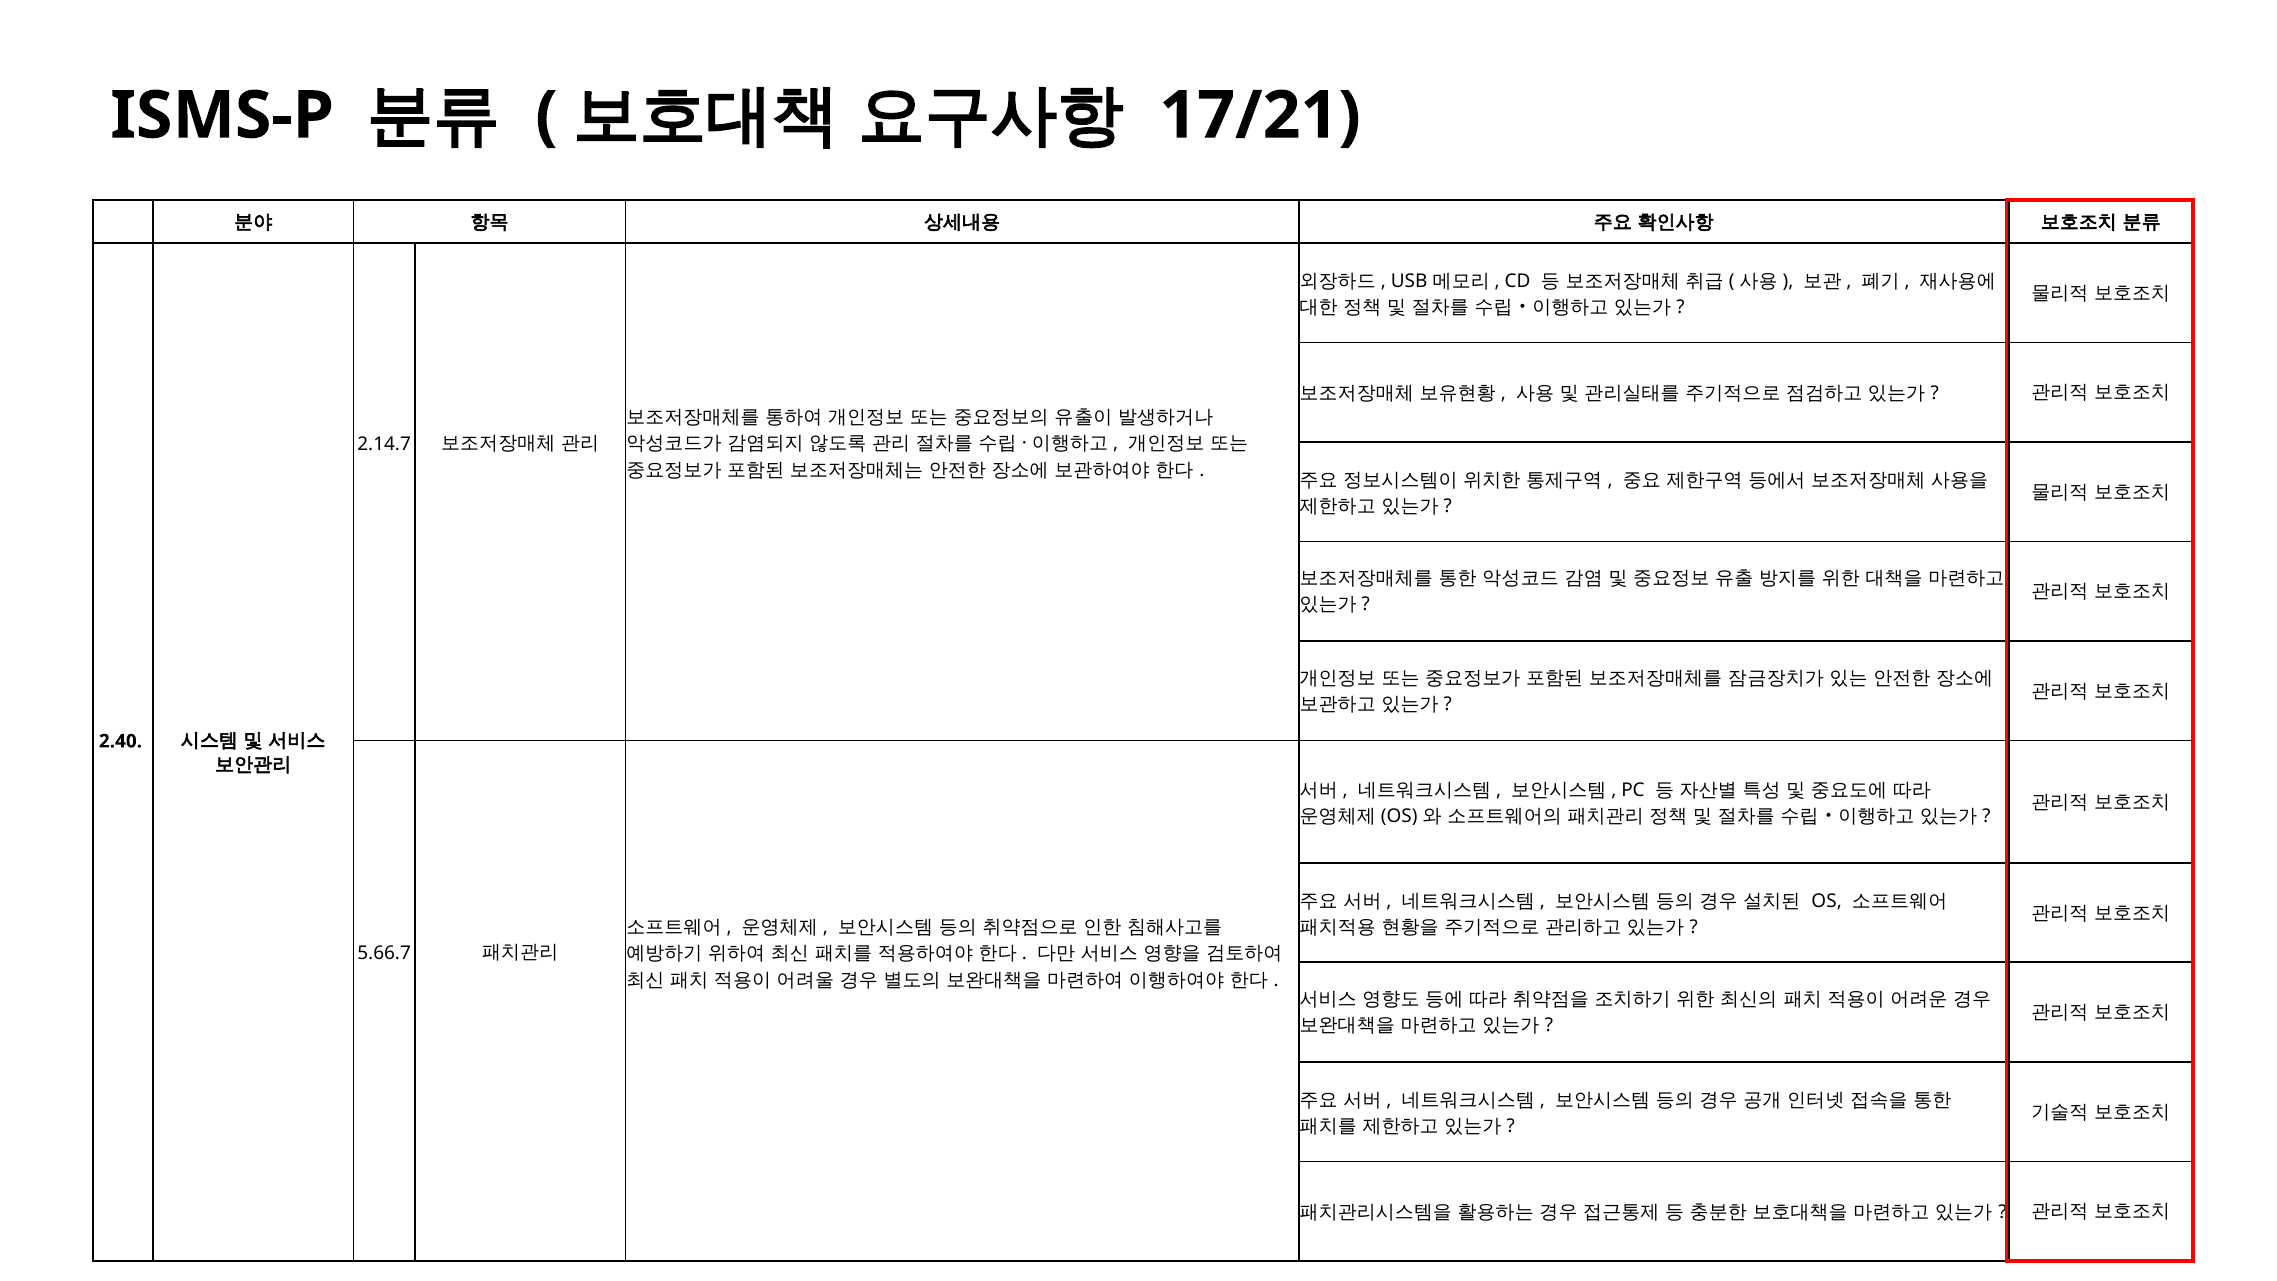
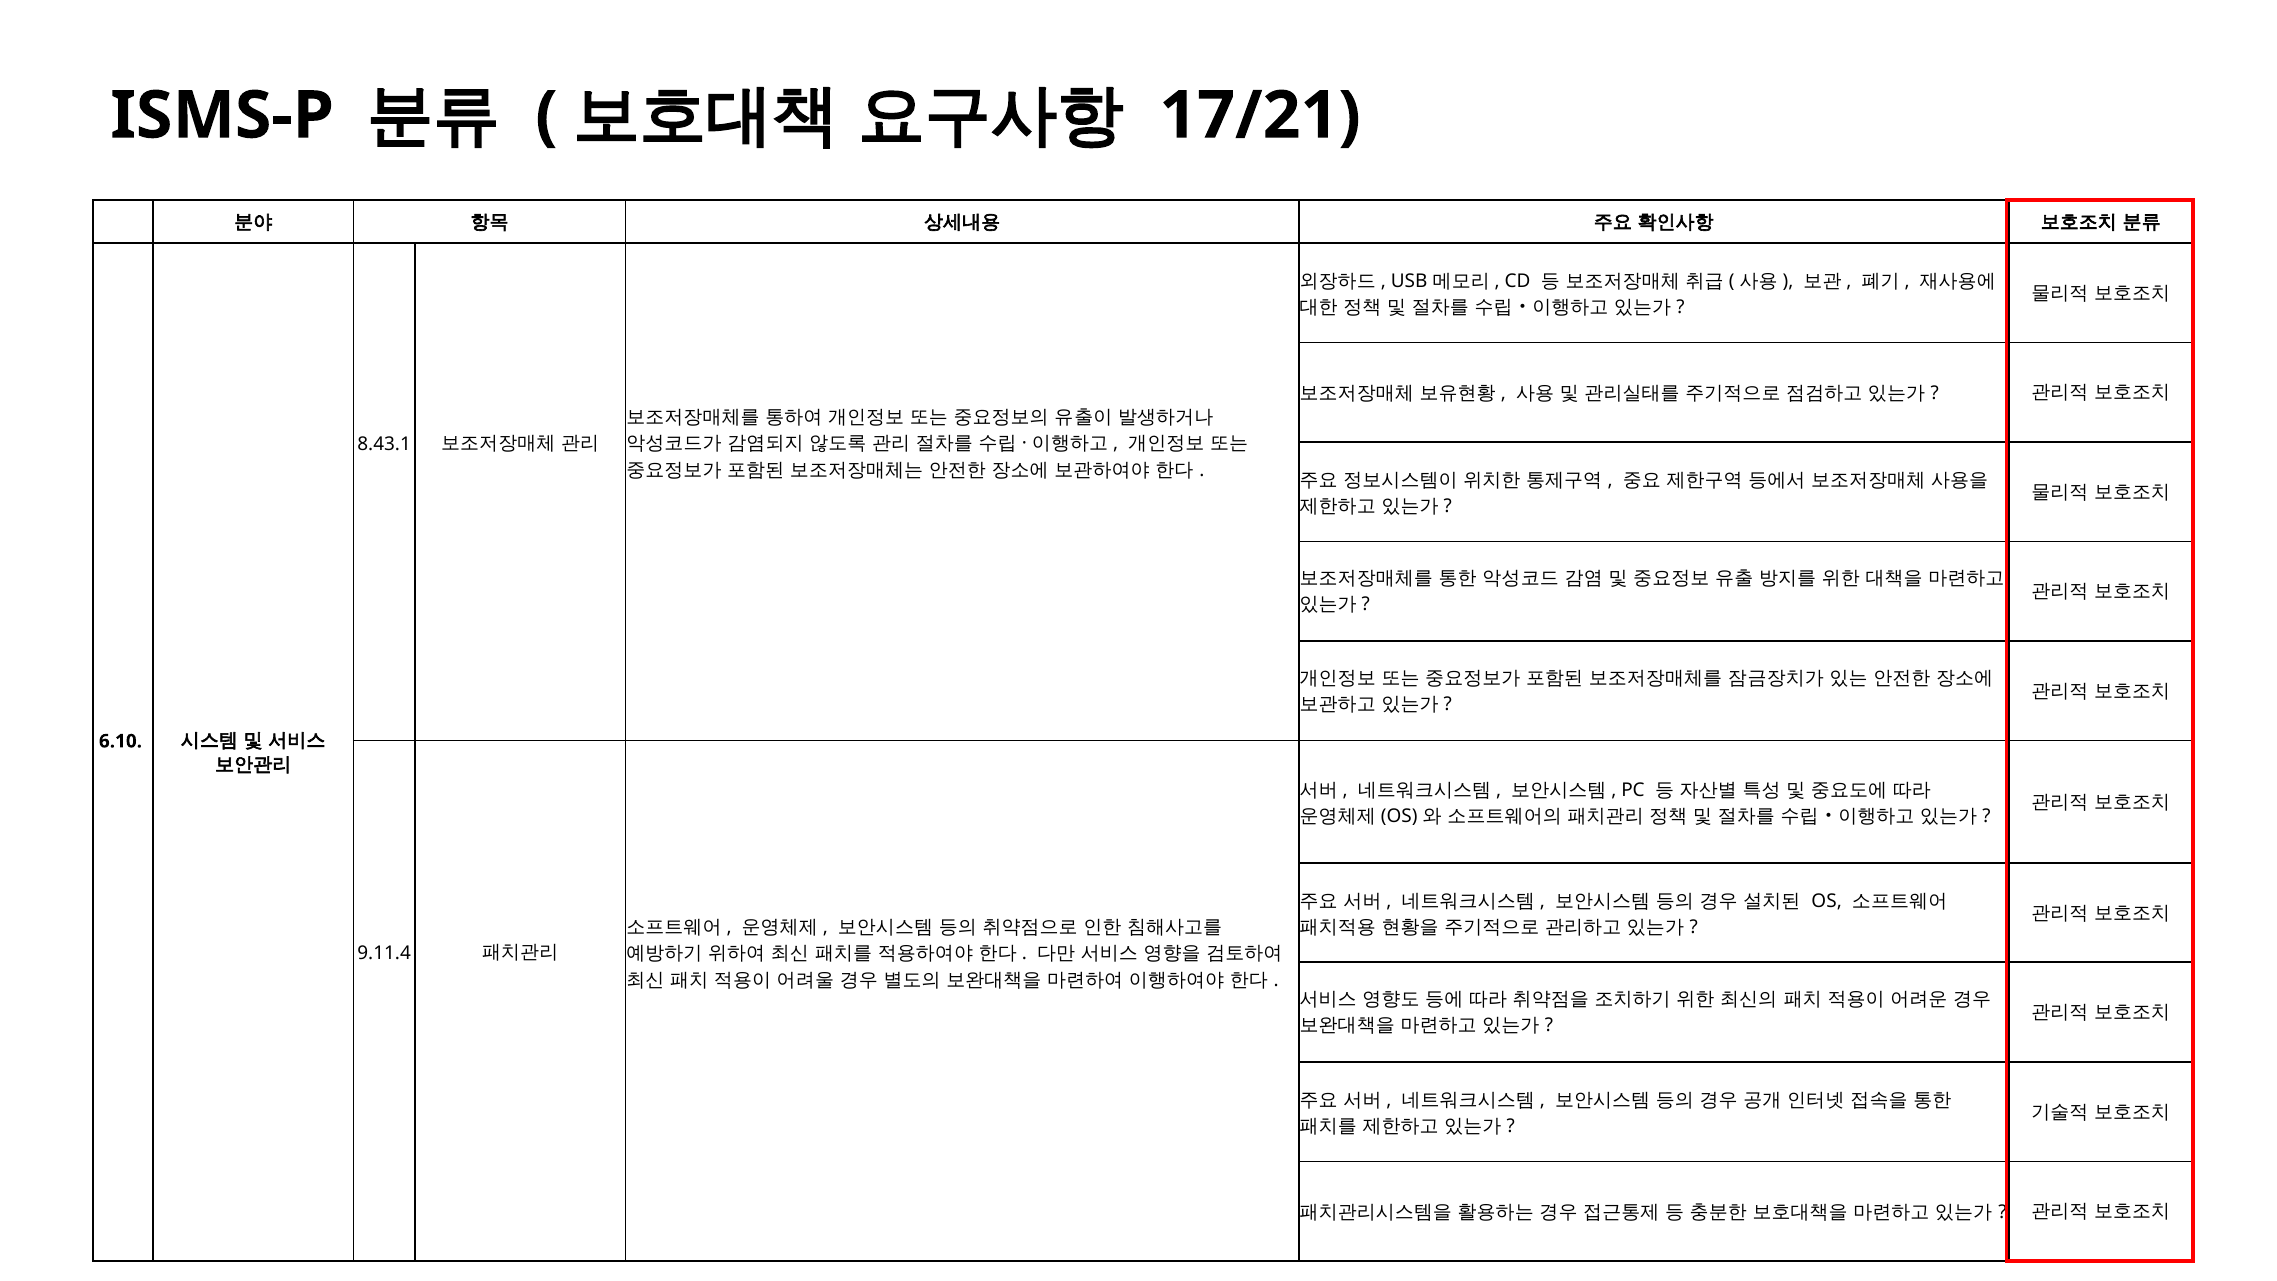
2.14.7: 2.14.7 -> 8.43.1 (384, 445)
2.40: 2.40 -> 6.10 (120, 741)
5.66.7: 5.66.7 -> 9.11.4 (384, 954)
